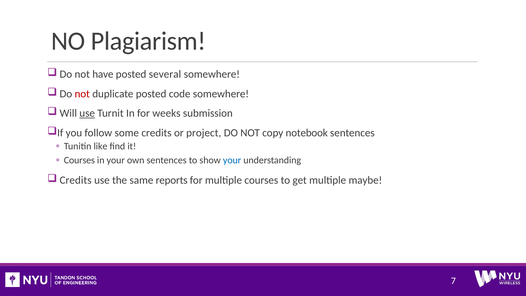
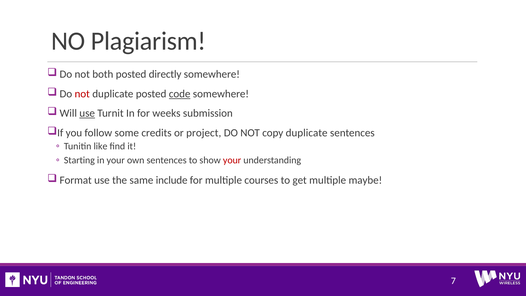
have: have -> both (103, 74)
several: several -> directly (165, 74)
code underline: none -> present (180, 94)
copy notebook: notebook -> duplicate (307, 133)
Courses: Courses -> Starting (79, 160)
your colour: blue -> red (232, 160)
Credits: Credits -> Format (76, 180)
reports: reports -> include (172, 180)
